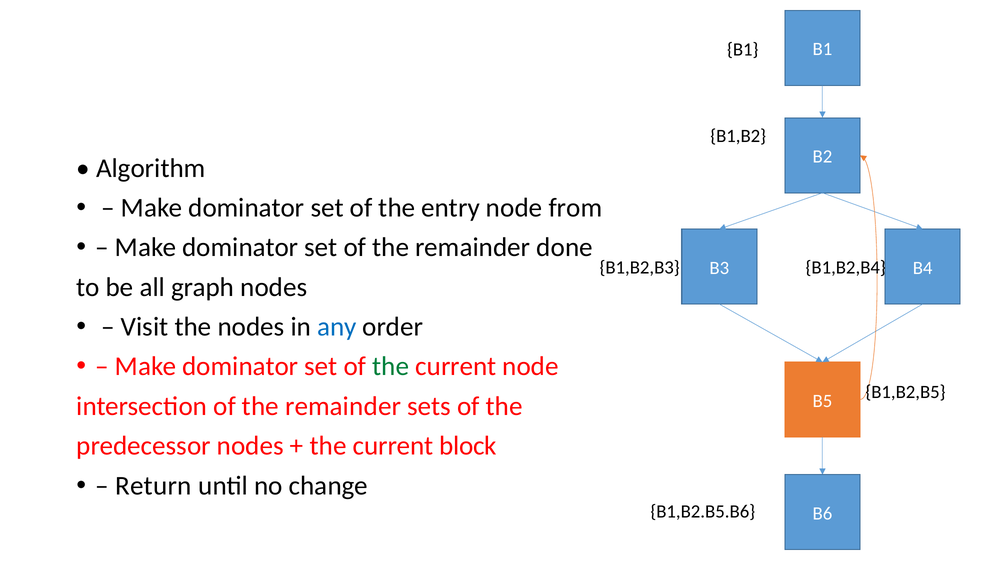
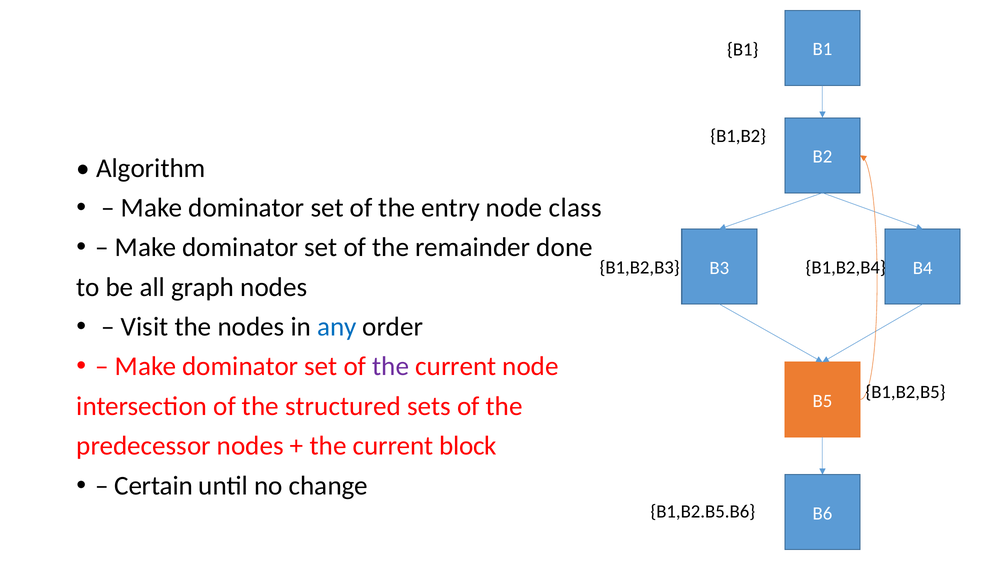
from: from -> class (575, 208)
the colour: green -> purple (391, 367)
intersection of the remainder: remainder -> structured (343, 407)
Return: Return -> Certain (154, 486)
